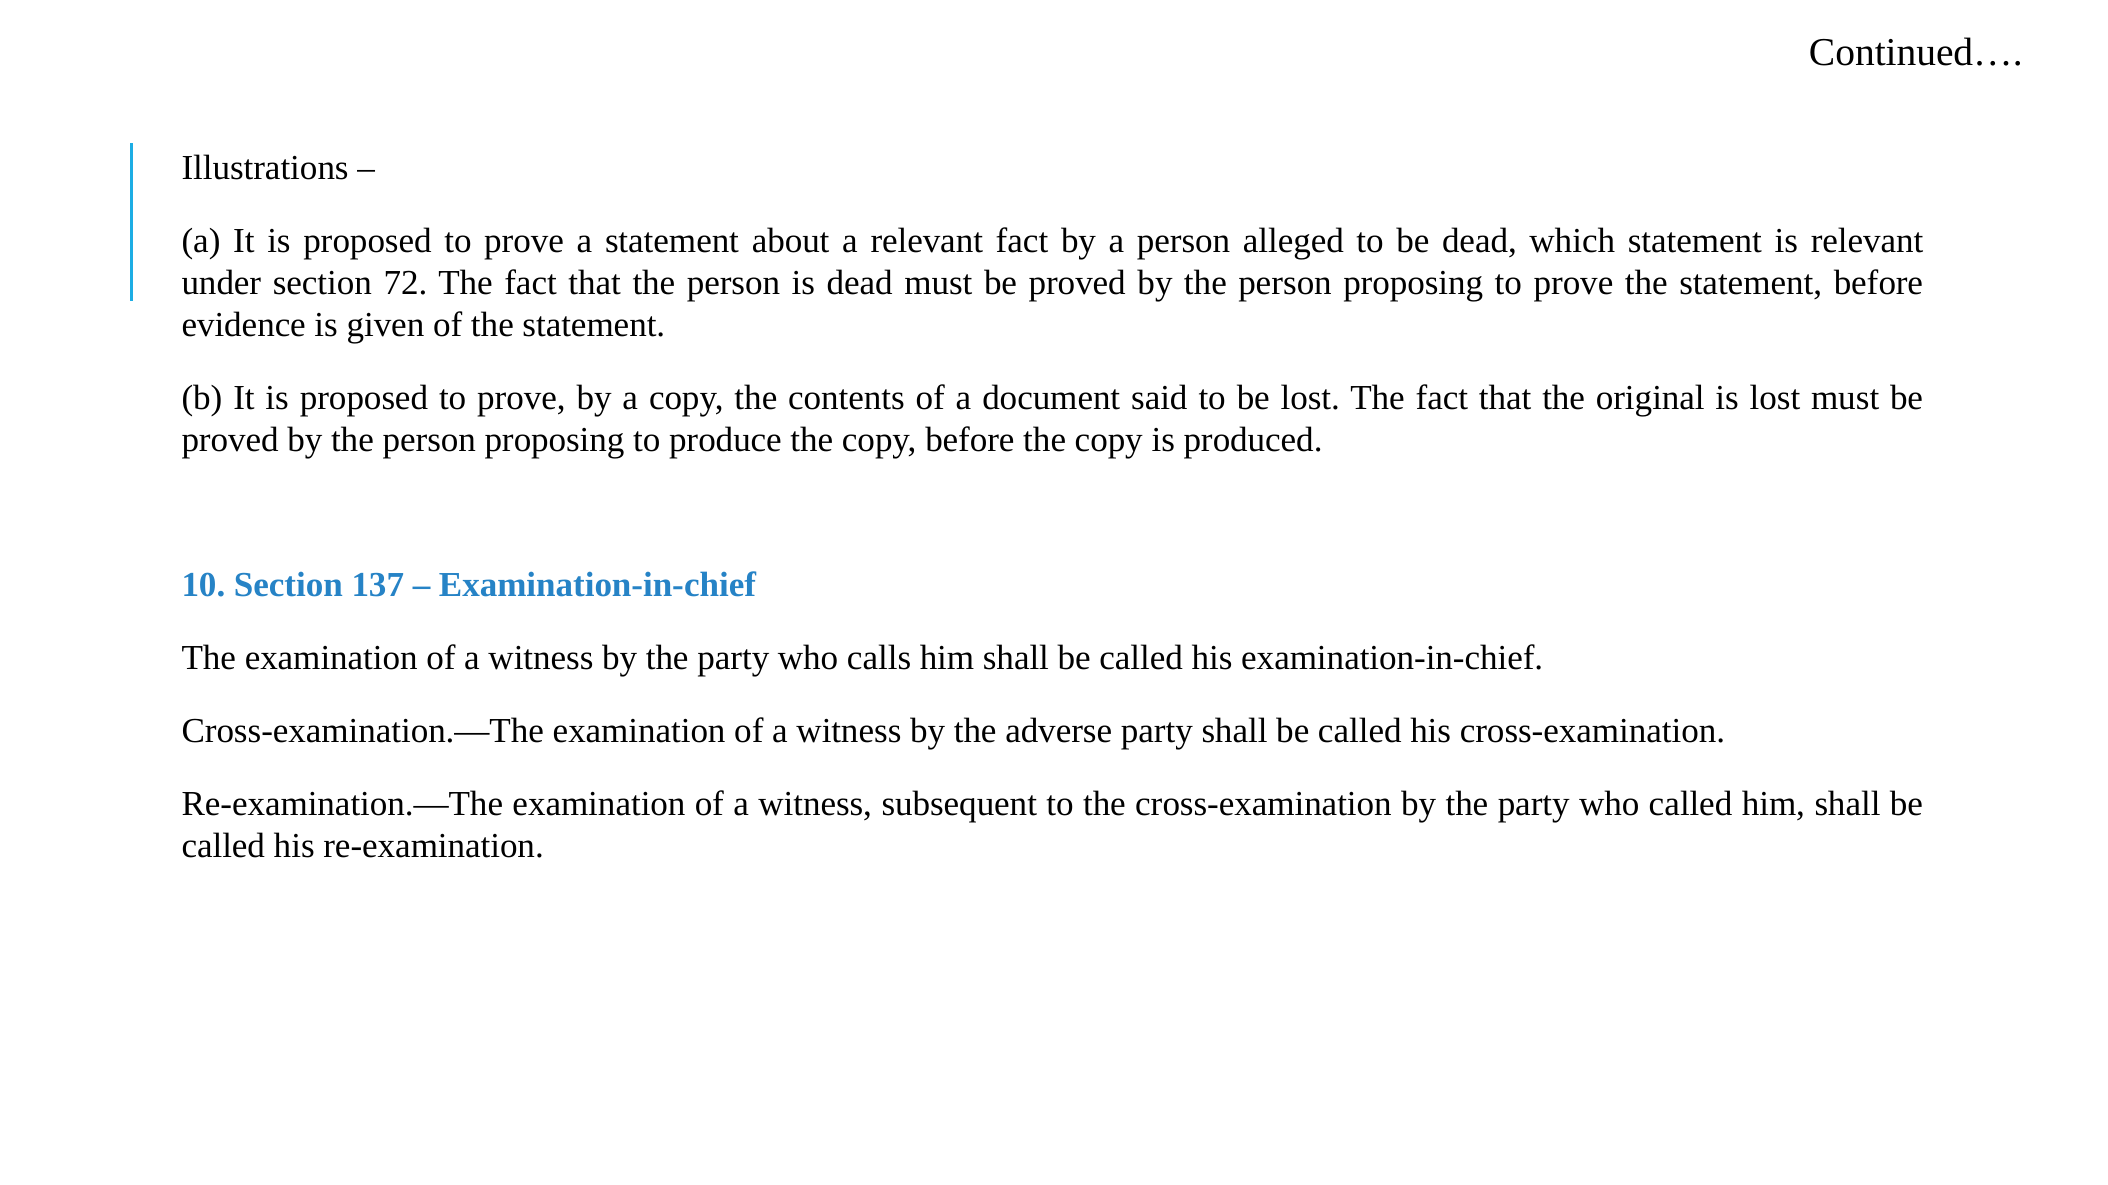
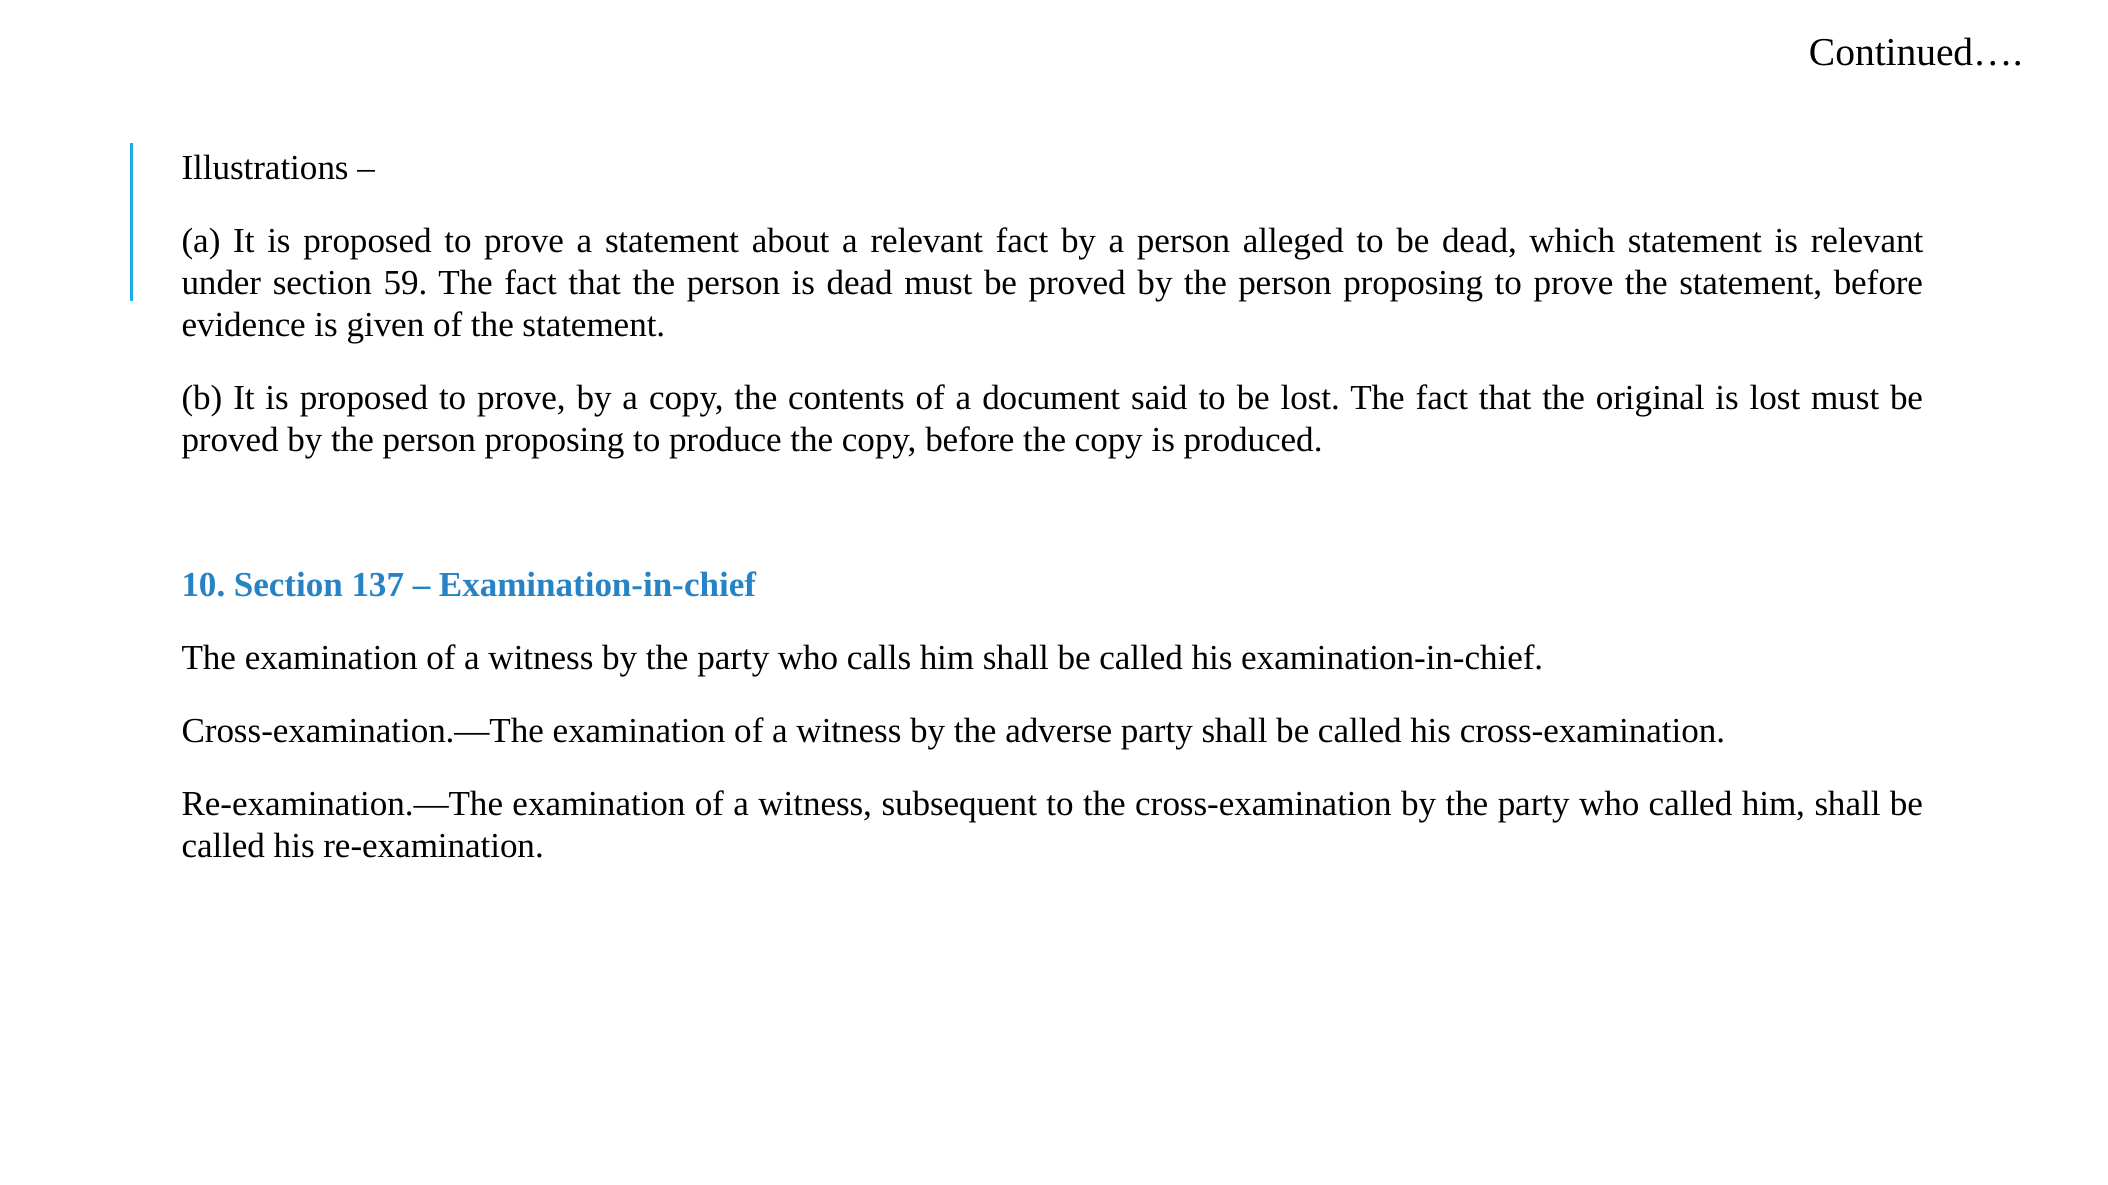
72: 72 -> 59 (406, 283)
